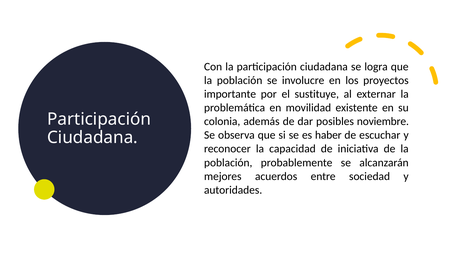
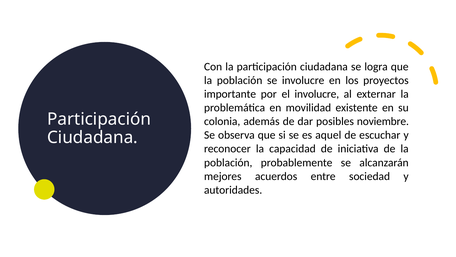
el sustituye: sustituye -> involucre (317, 94)
haber: haber -> aquel (328, 135)
